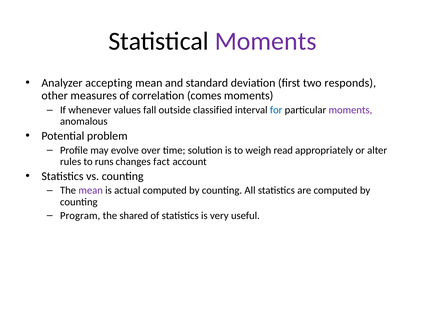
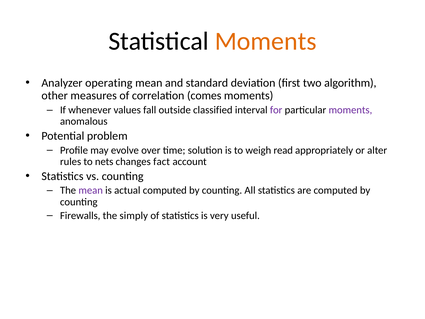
Moments colour: purple -> orange (266, 41)
accepting: accepting -> operating (109, 83)
responds: responds -> algorithm (350, 83)
for colour: blue -> purple (276, 110)
runs: runs -> nets (104, 162)
Program: Program -> Firewalls (80, 215)
shared: shared -> simply (134, 215)
